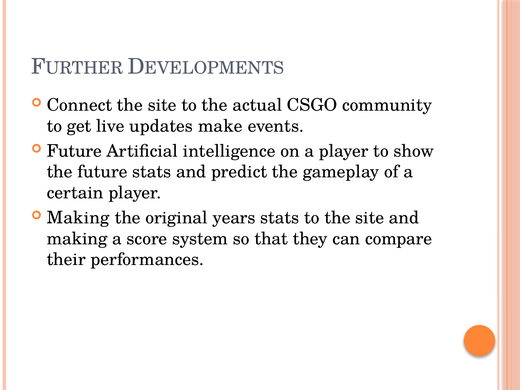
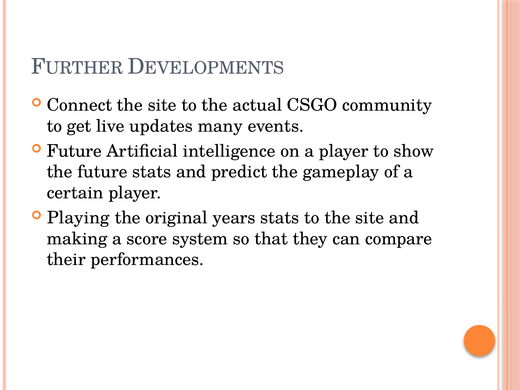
make: make -> many (220, 126)
Making: Making -> Playing (78, 218)
